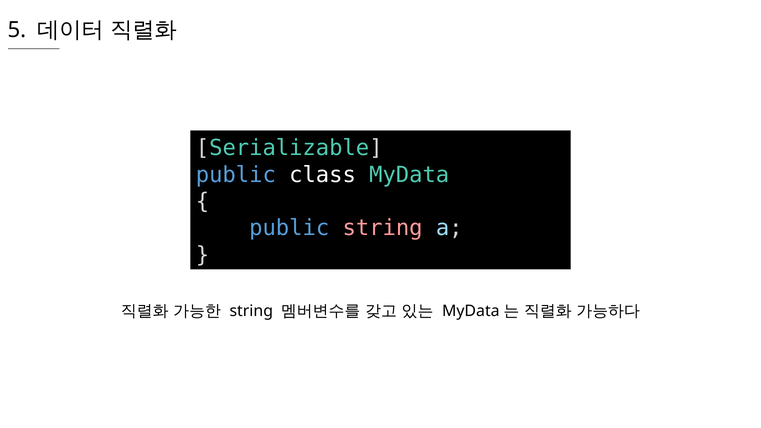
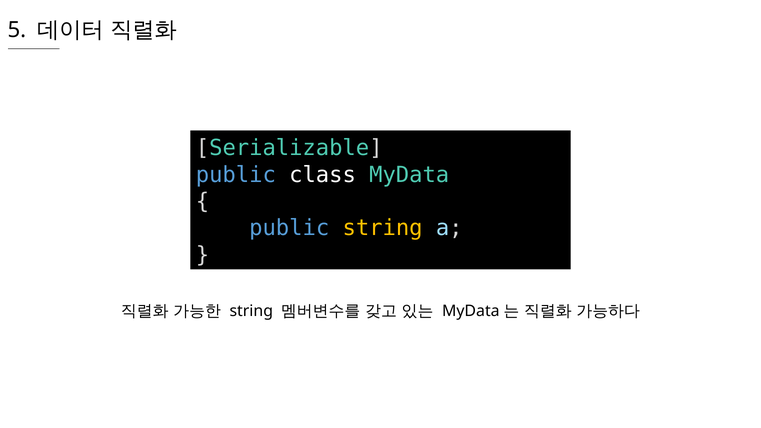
string colour: pink -> yellow (383, 228)
